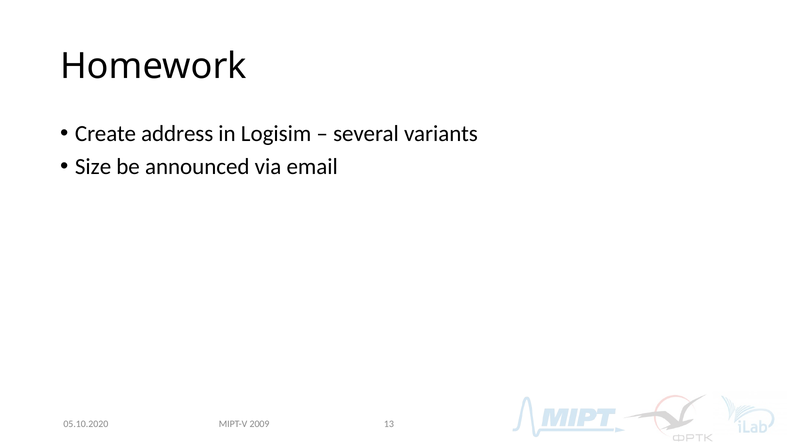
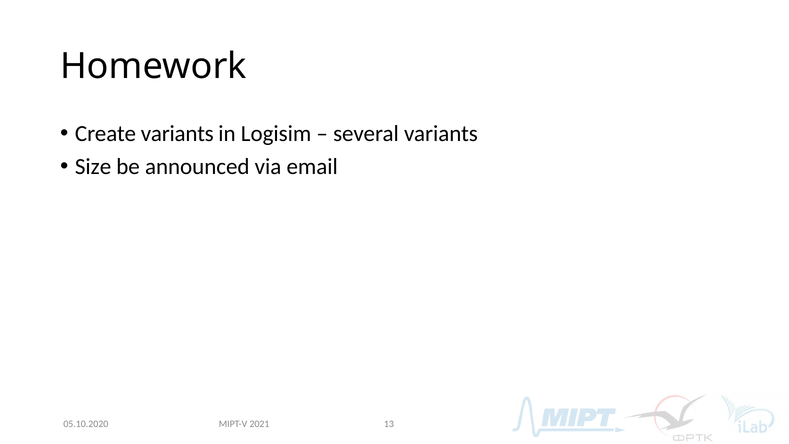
Create address: address -> variants (177, 133)
2009: 2009 -> 2021 (259, 424)
